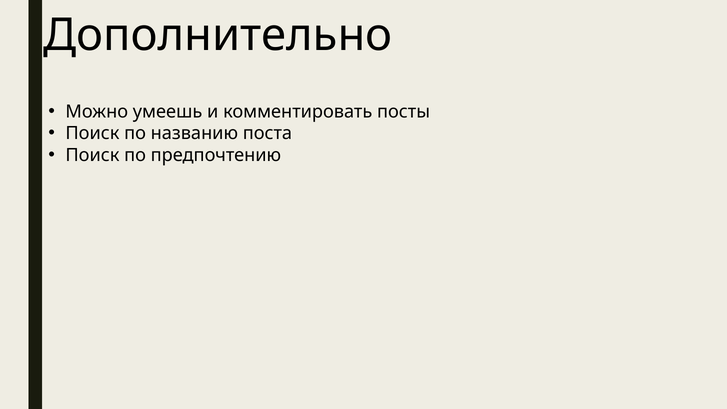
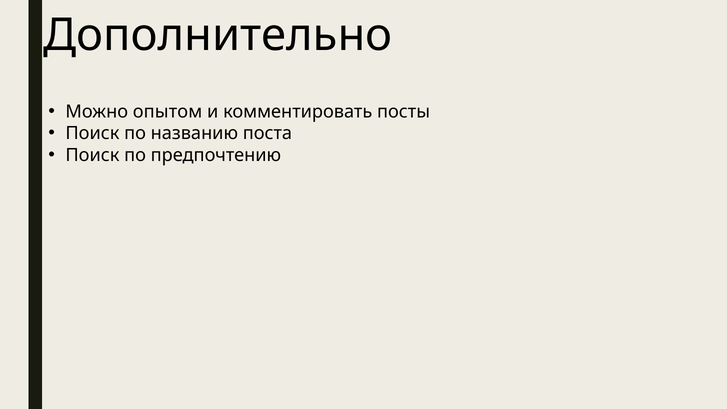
умеешь: умеешь -> опытом (168, 112)
